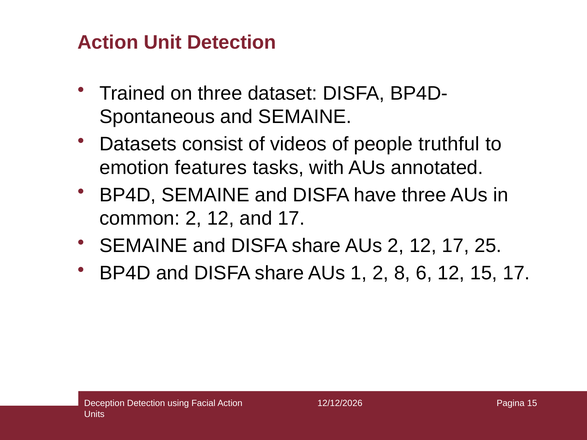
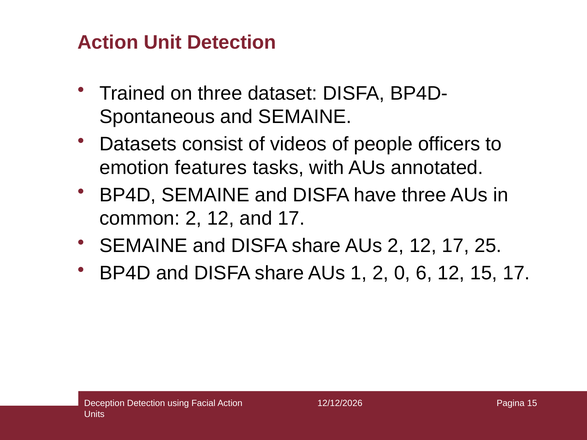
truthful: truthful -> officers (449, 144)
8: 8 -> 0 (402, 273)
